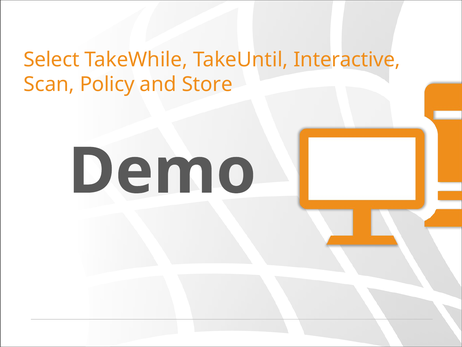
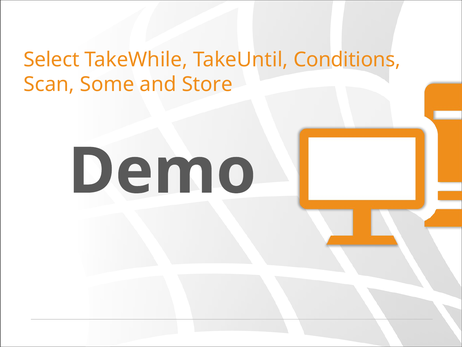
Interactive: Interactive -> Conditions (347, 60)
Policy: Policy -> Some (107, 84)
